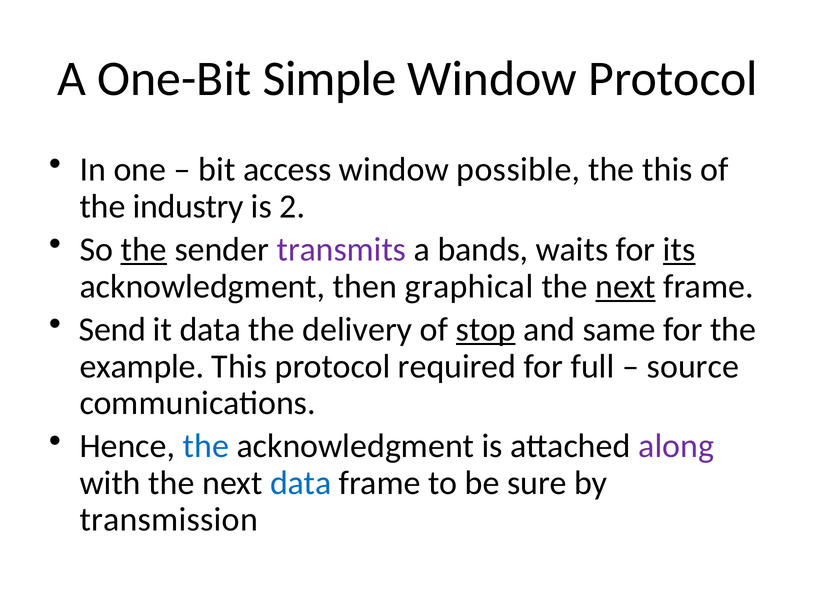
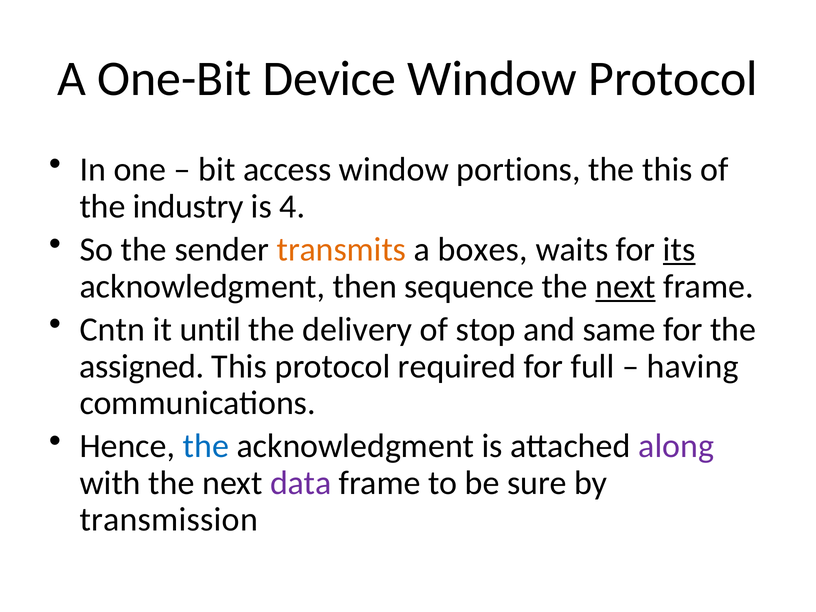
Simple: Simple -> Device (330, 79)
possible: possible -> portions (519, 170)
2: 2 -> 4 (292, 206)
the underline: present -> none (144, 250)
transmits colour: purple -> orange (341, 250)
bands: bands -> boxes (483, 250)
graphical: graphical -> sequence (469, 286)
Send: Send -> Cntn (112, 330)
it data: data -> until (210, 330)
stop underline: present -> none (486, 330)
example: example -> assigned (142, 366)
source: source -> having (693, 366)
data colour: blue -> purple (301, 483)
